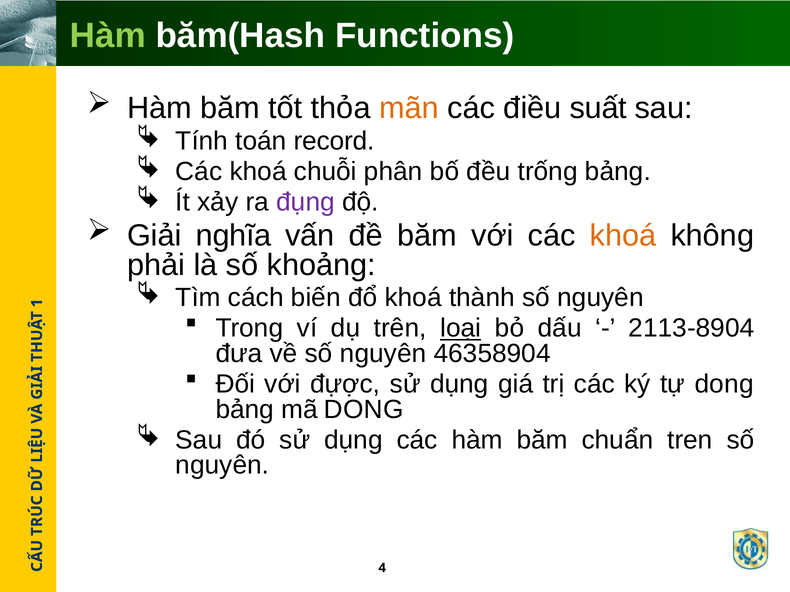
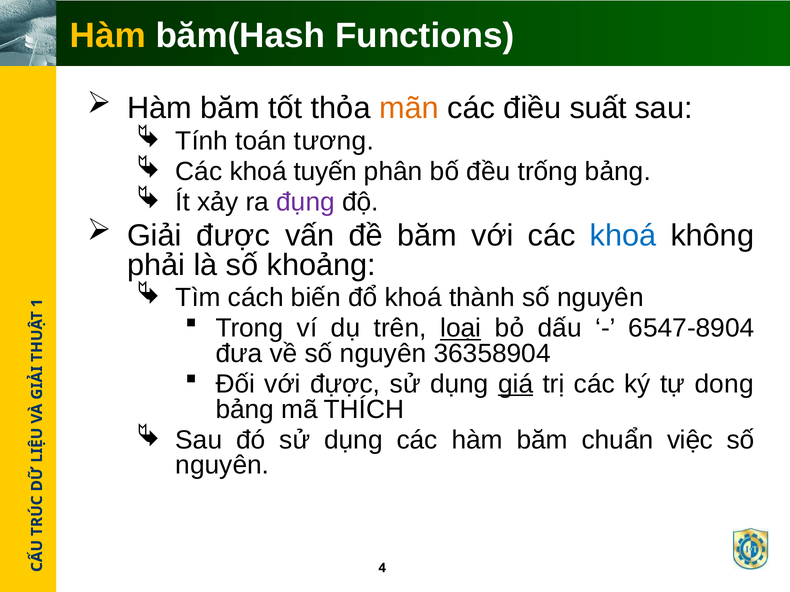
Hàm colour: light green -> yellow (108, 36)
record: record -> tương (334, 141)
chuỗi: chuỗi -> tuyến (325, 172)
nghĩa: nghĩa -> được (233, 236)
khoá colour: orange -> blue (623, 236)
2113-8904: 2113-8904 -> 6547-8904 (691, 329)
46358904: 46358904 -> 36358904 (492, 354)
giá underline: none -> present (516, 384)
mã DONG: DONG -> THÍCH (364, 410)
tren: tren -> việc (690, 440)
